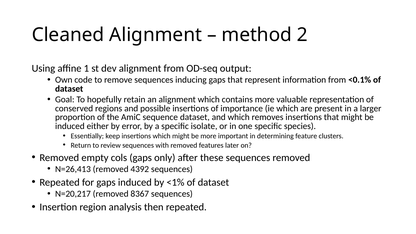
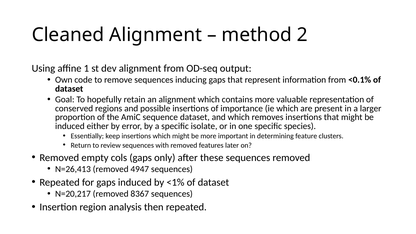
4392: 4392 -> 4947 (140, 169)
